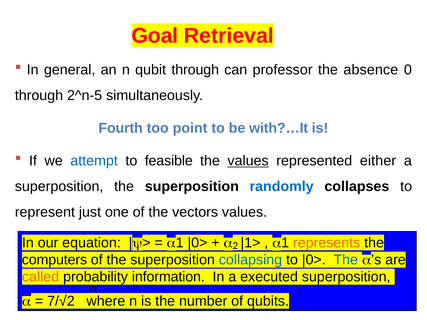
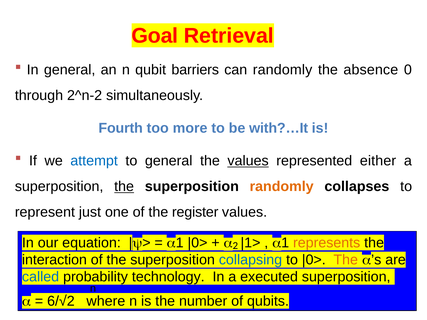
qubit through: through -> barriers (195, 70)
can professor: professor -> randomly (283, 70)
2^n-5: 2^n-5 -> 2^n-2 (85, 96)
point: point -> more (190, 128)
to feasible: feasible -> general (169, 161)
the underline: none -> present (124, 187)
randomly colour: blue -> orange (282, 187)
vectors: vectors -> register (195, 212)
computers: computers -> interaction (54, 260)
The colour: blue -> orange (346, 260)
called colour: orange -> blue (41, 277)
information: information -> technology (168, 277)
7/√2: 7/√2 -> 6/√2 (61, 301)
